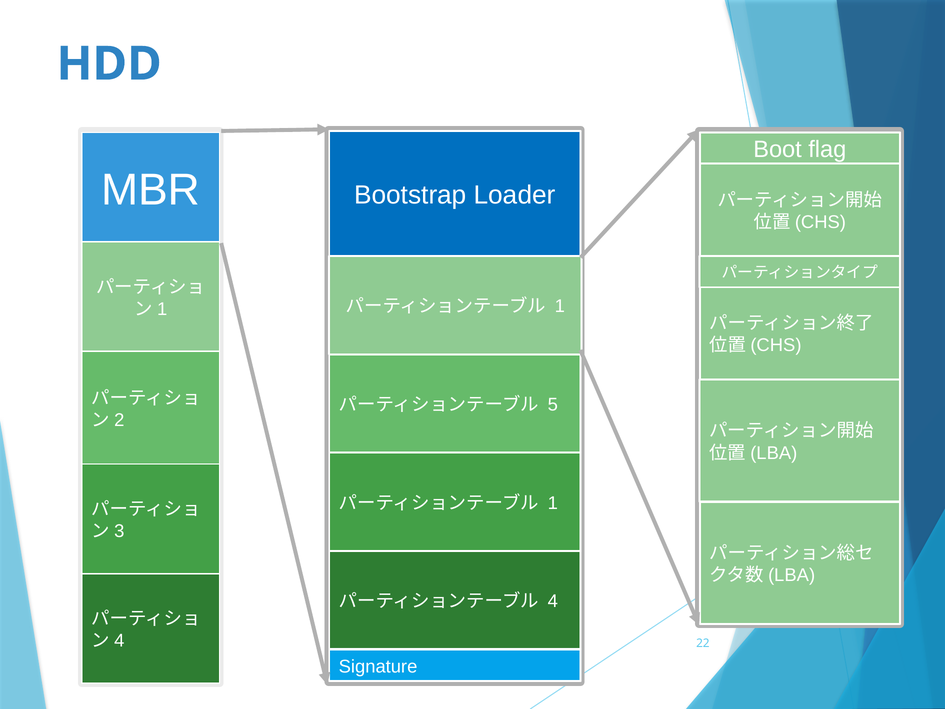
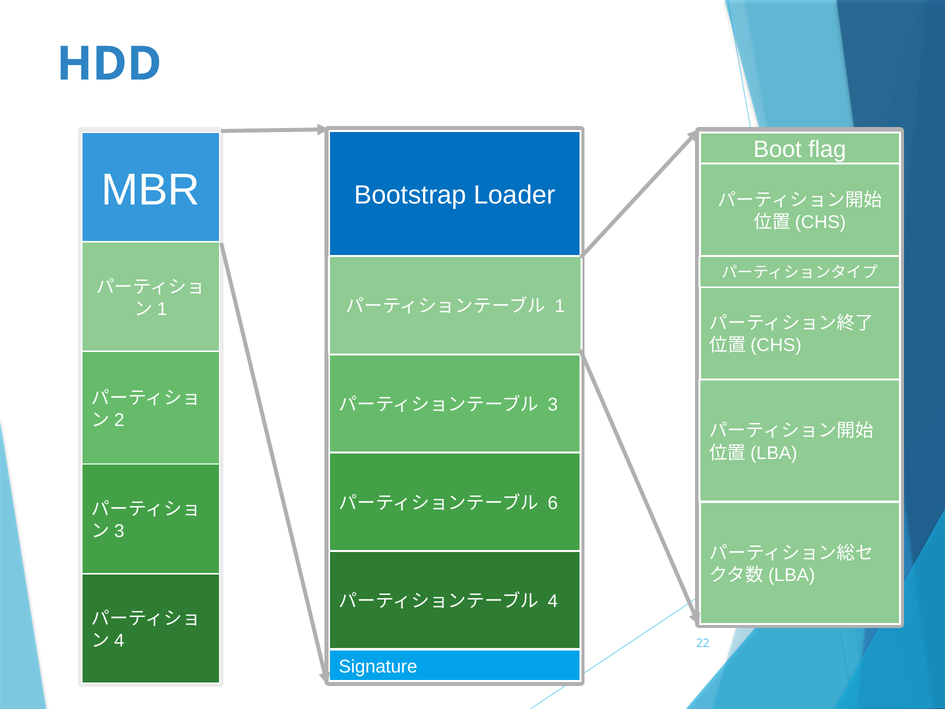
5: 5 -> 3 (553, 405)
1: 1 -> 6 (553, 503)
